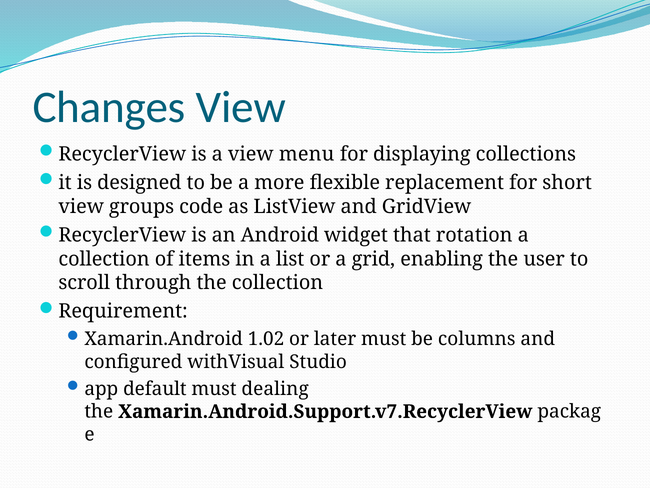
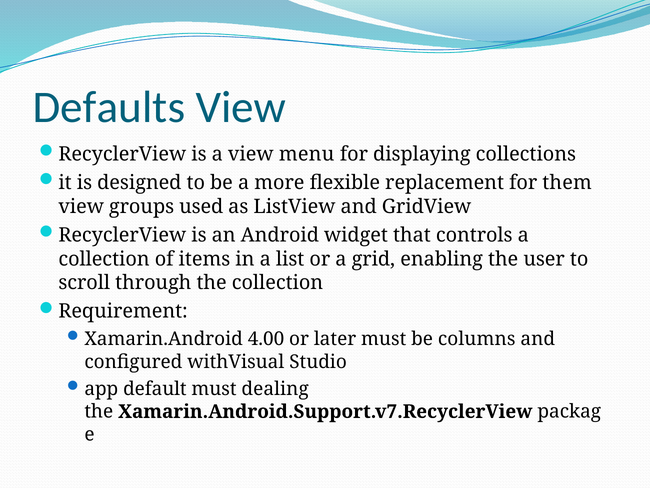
Changes: Changes -> Defaults (109, 107)
short: short -> them (567, 183)
code: code -> used (201, 206)
rotation: rotation -> controls (474, 235)
1.02: 1.02 -> 4.00 (266, 339)
